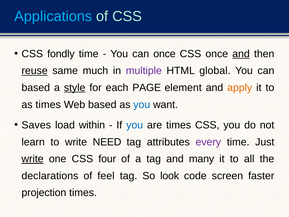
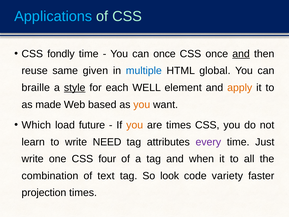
reuse underline: present -> none (35, 71)
much: much -> given (95, 71)
multiple colour: purple -> blue (144, 71)
based: based -> braille (36, 88)
PAGE: PAGE -> WELL (147, 88)
as times: times -> made (48, 104)
you colour: blue -> orange (142, 104)
Saves: Saves -> Which (36, 125)
within: within -> future (92, 125)
you colour: blue -> orange (135, 125)
write underline: present -> none (33, 159)
many: many -> when (201, 159)
declarations: declarations -> combination (50, 176)
feel: feel -> text (106, 176)
screen: screen -> variety (227, 176)
